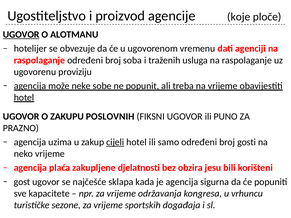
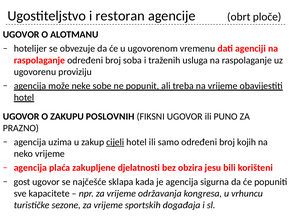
proizvod: proizvod -> restoran (120, 16)
koje: koje -> obrt (239, 17)
UGOVOR underline: present -> none (21, 35)
gosti: gosti -> kojih (247, 142)
